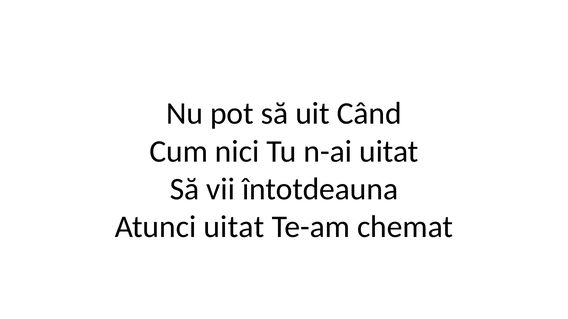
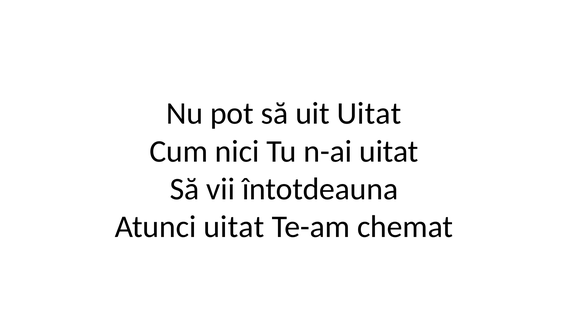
uit Când: Când -> Uitat (369, 114)
